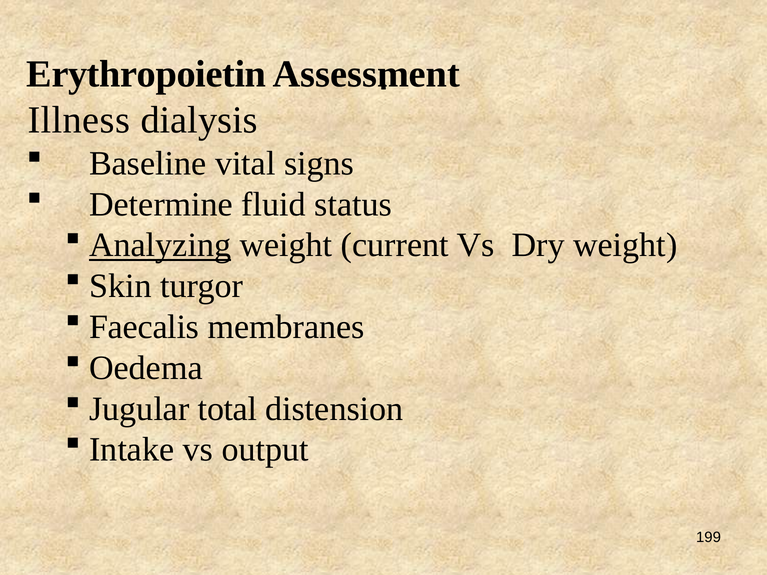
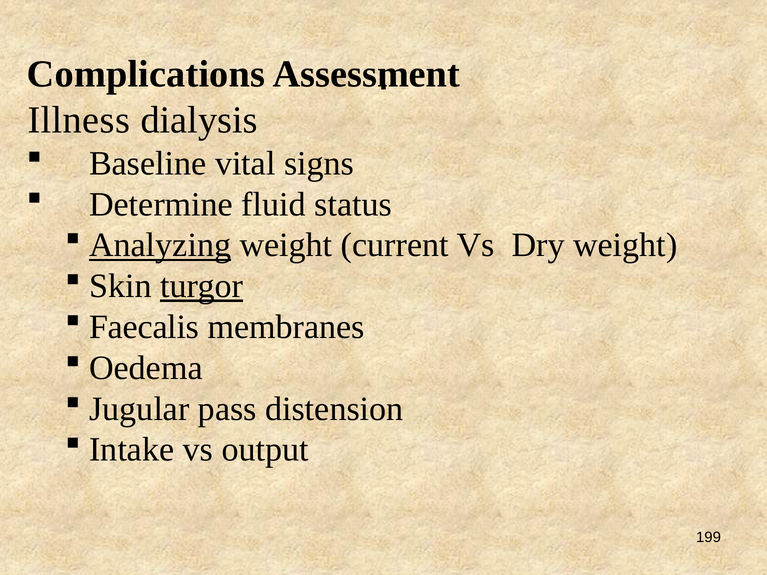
Erythropoietin: Erythropoietin -> Complications (146, 74)
turgor underline: none -> present (202, 286)
total: total -> pass (227, 409)
